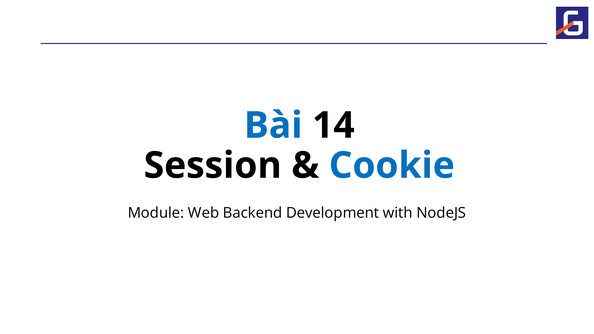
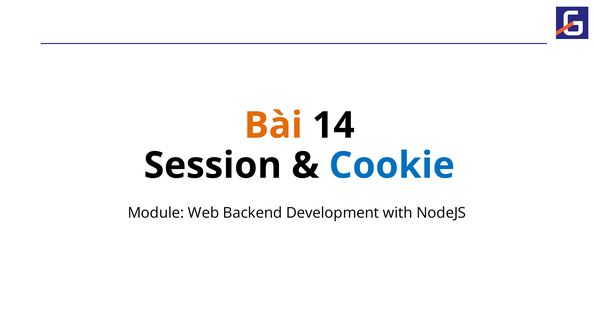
Bài colour: blue -> orange (273, 125)
